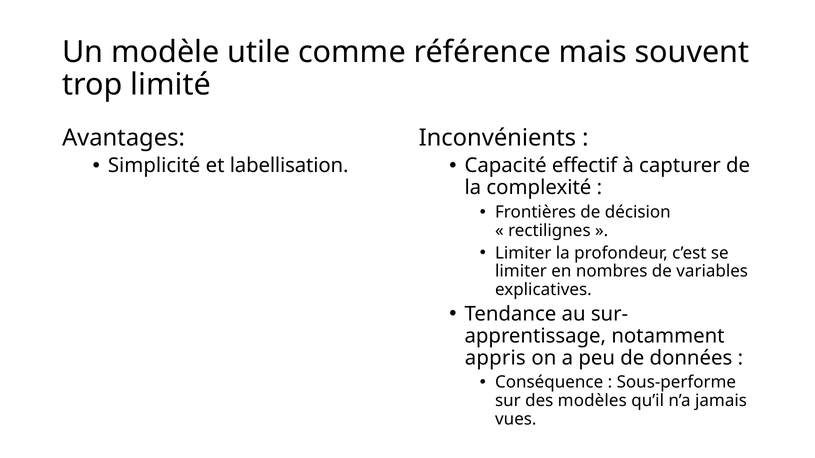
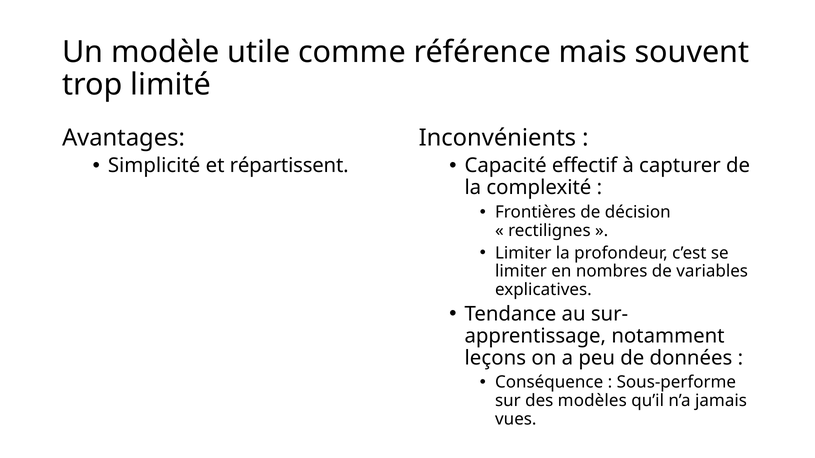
labellisation: labellisation -> répartissent (289, 166)
appris: appris -> leçons (495, 358)
